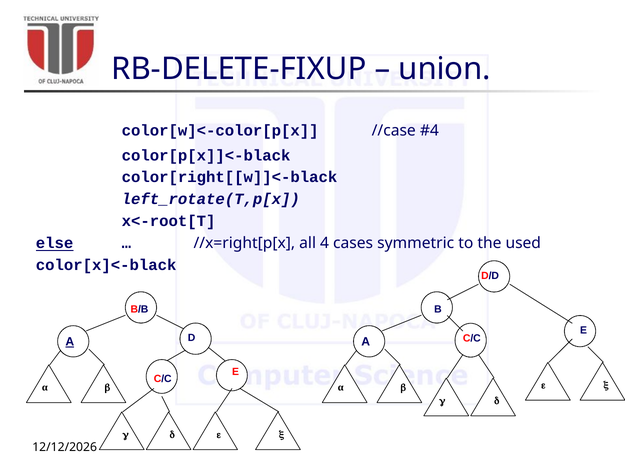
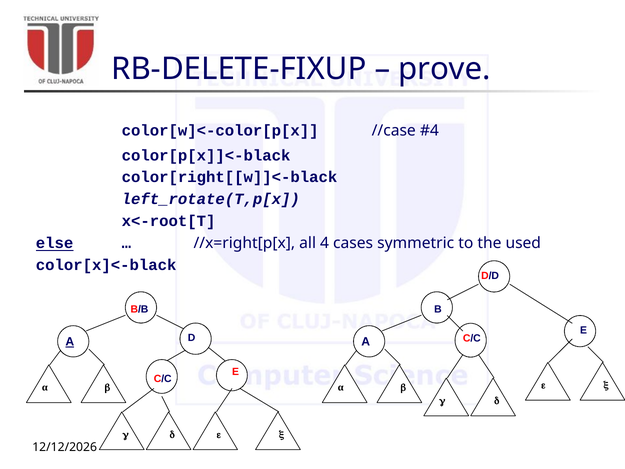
union: union -> prove (444, 69)
